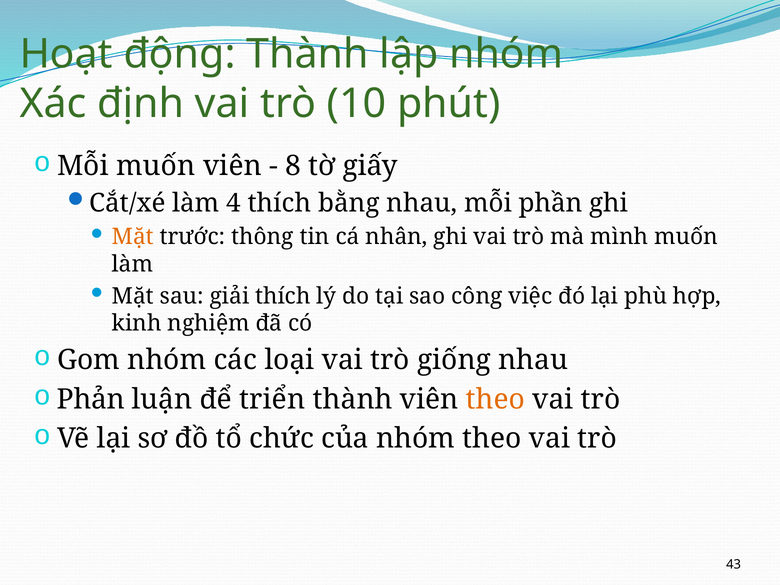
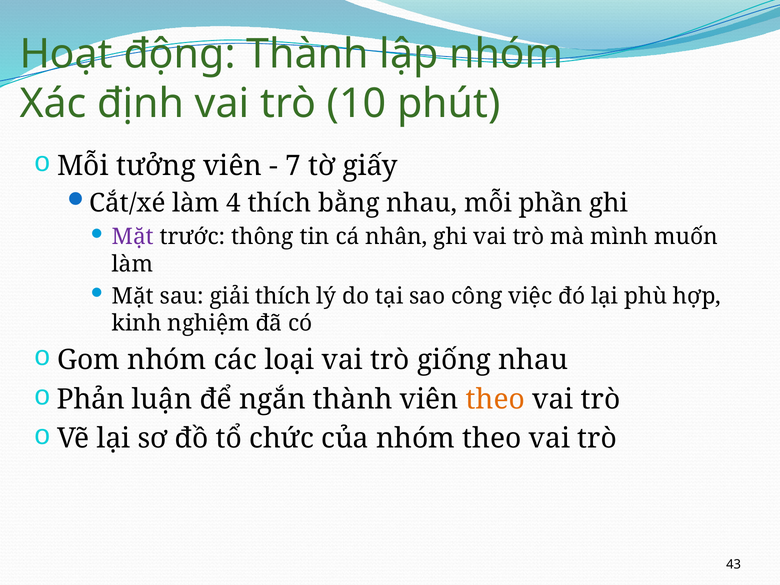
Mỗi muốn: muốn -> tưởng (156, 166)
8: 8 -> 7 (293, 166)
Mặt colour: orange -> purple (133, 237)
triển: triển -> ngắn (273, 399)
